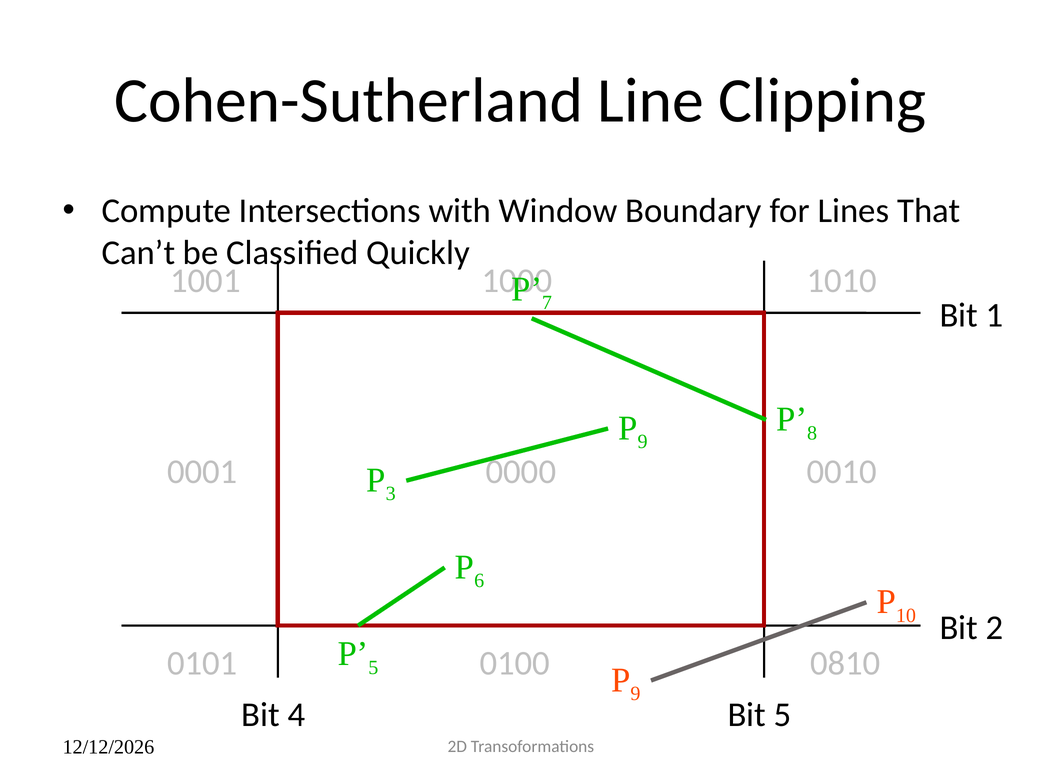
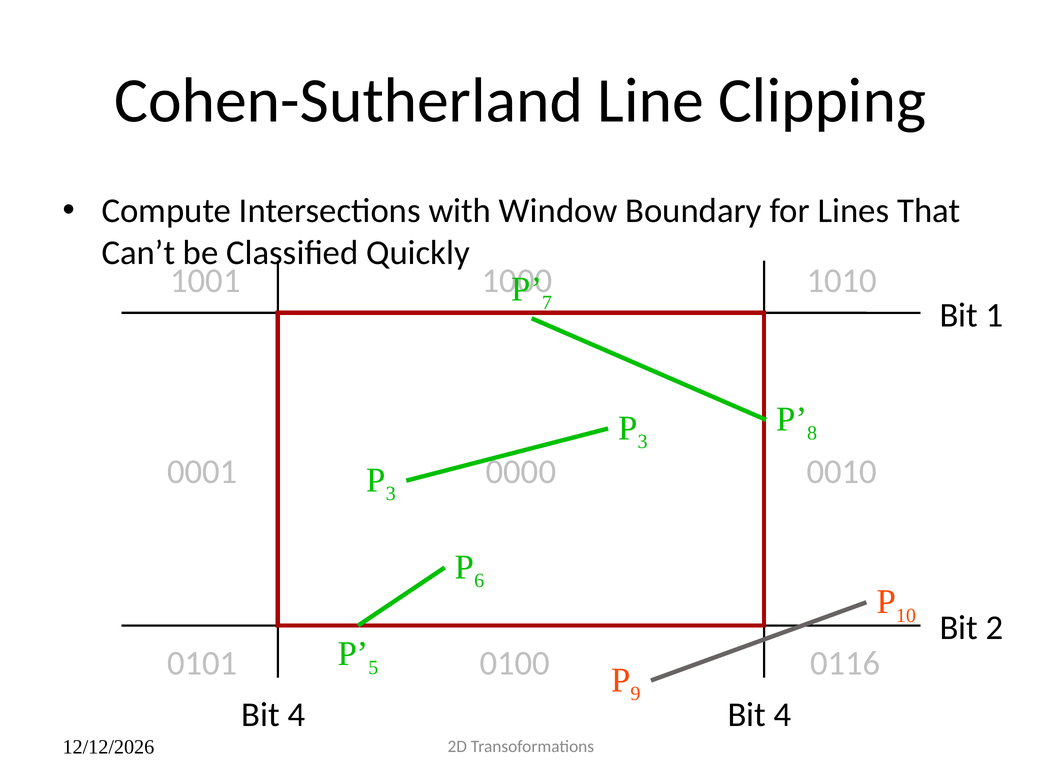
9: 9 -> 3 (643, 441)
0810: 0810 -> 0116 (845, 663)
5: 5 -> 4 (783, 714)
